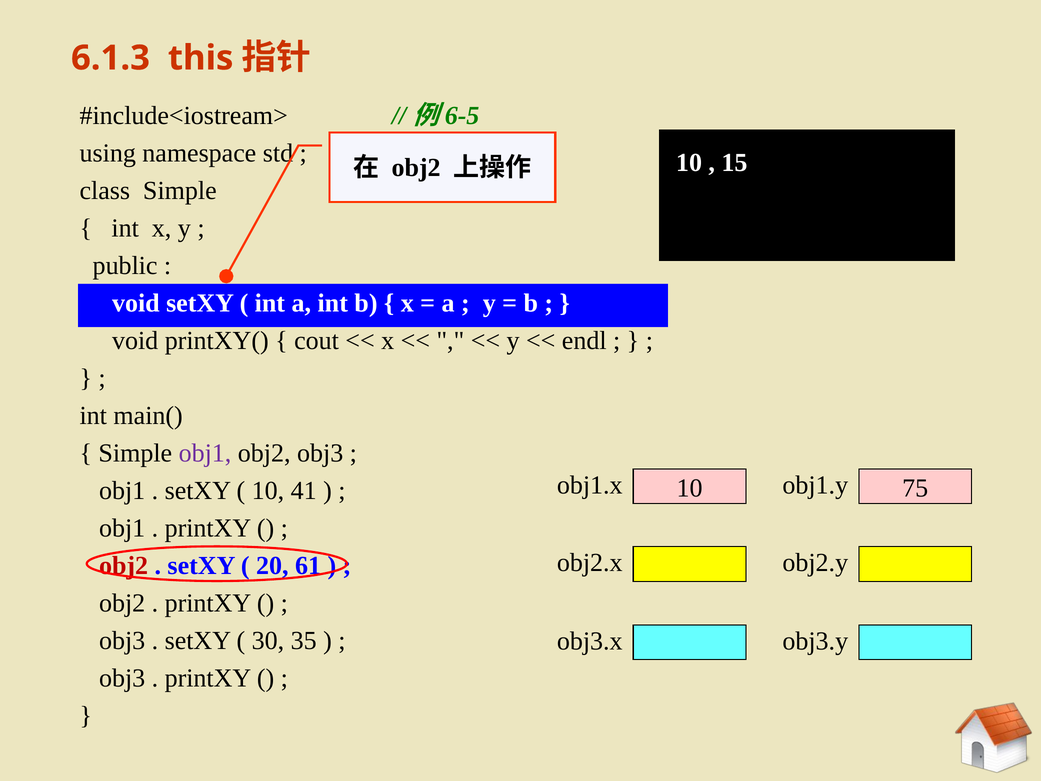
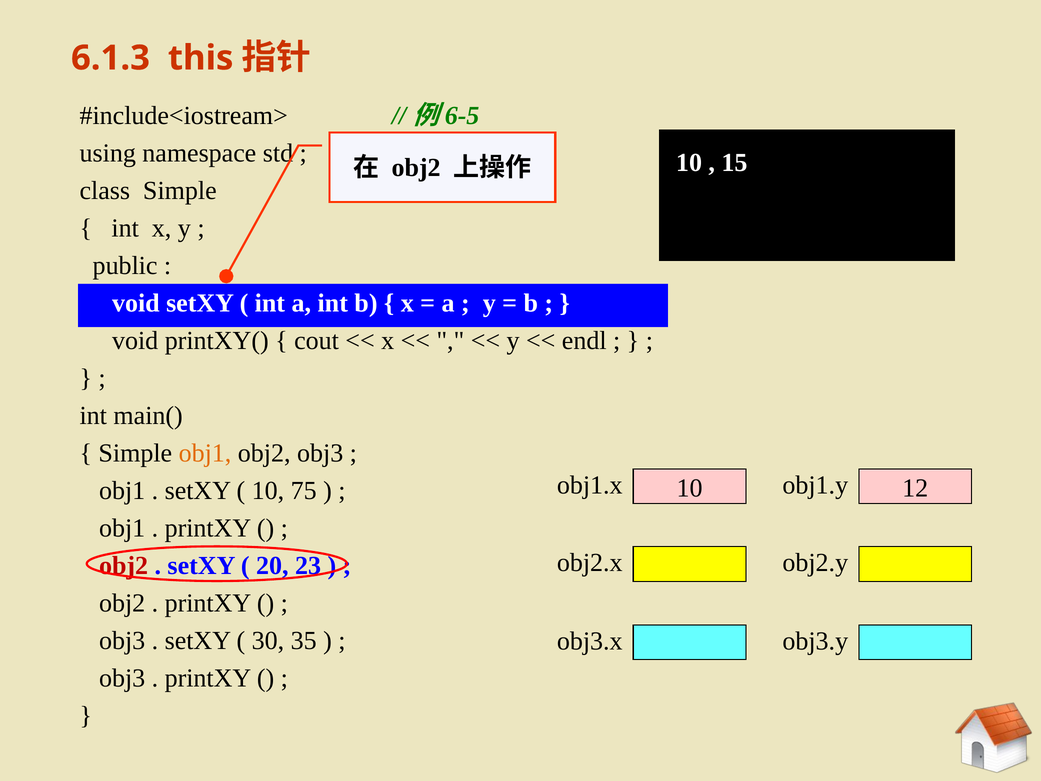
obj1 colour: purple -> orange (205, 453)
75: 75 -> 12 (915, 488)
41: 41 -> 75 (304, 490)
61: 61 -> 23 (308, 565)
